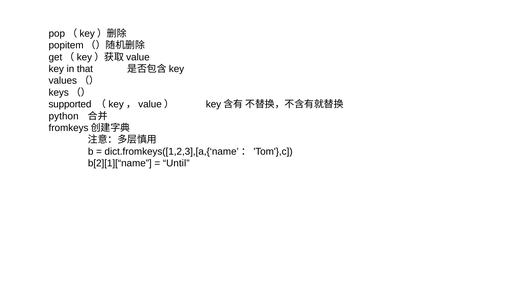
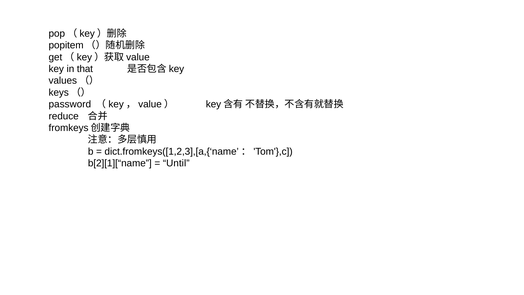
supported: supported -> password (70, 104)
python: python -> reduce (64, 116)
